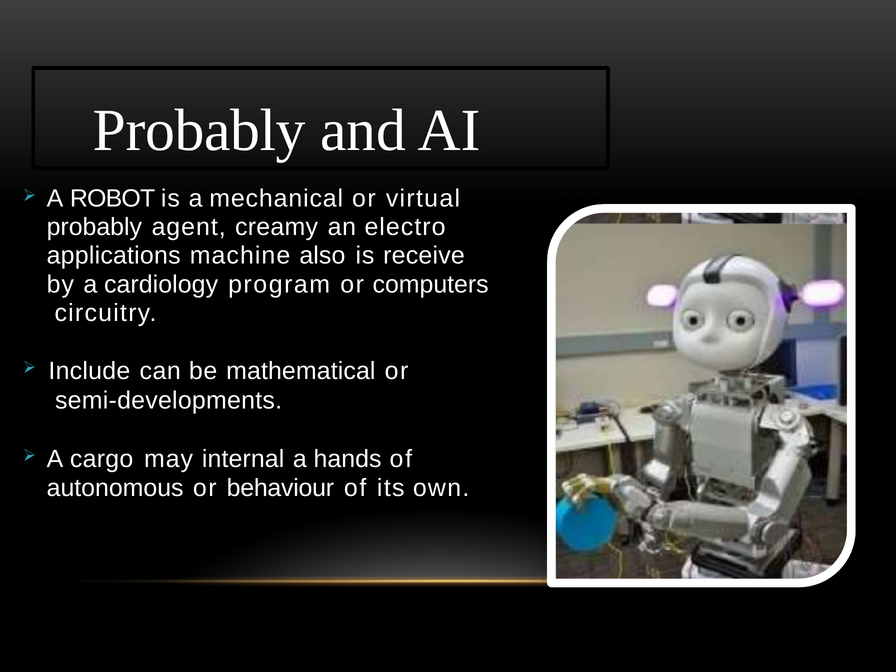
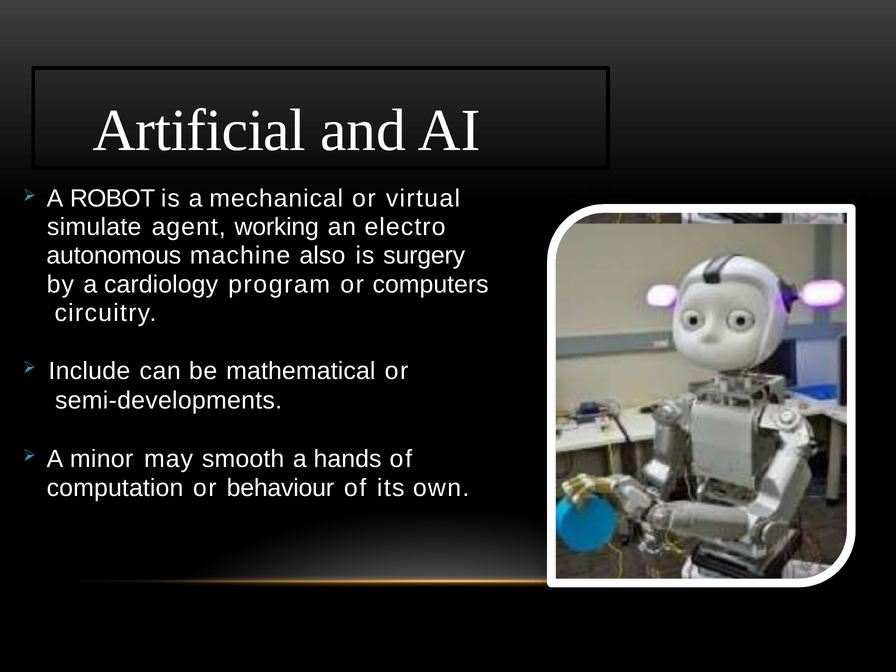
Probably: Probably -> Artificial (199, 131)
probably: probably -> simulate (94, 227)
creamy: creamy -> working (277, 227)
applications: applications -> autonomous (114, 256)
receive: receive -> surgery (424, 256)
cargo: cargo -> minor (102, 459)
internal: internal -> smooth (243, 459)
autonomous: autonomous -> computation (115, 488)
